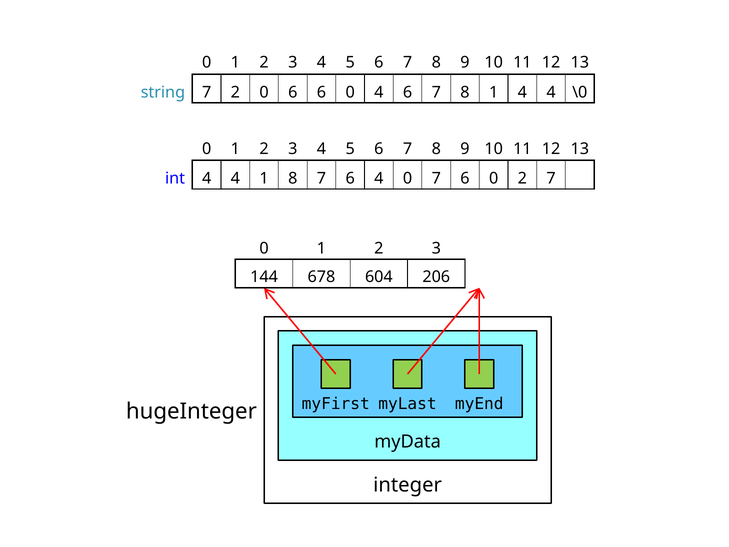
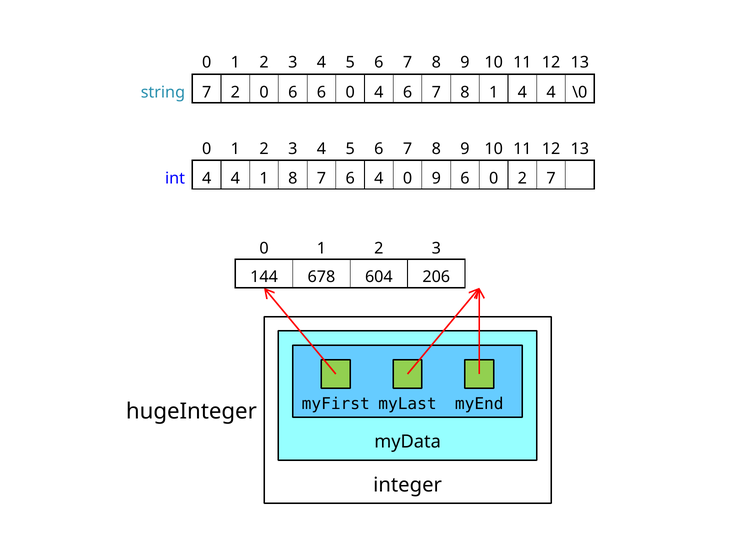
0 7: 7 -> 9 (436, 178)
